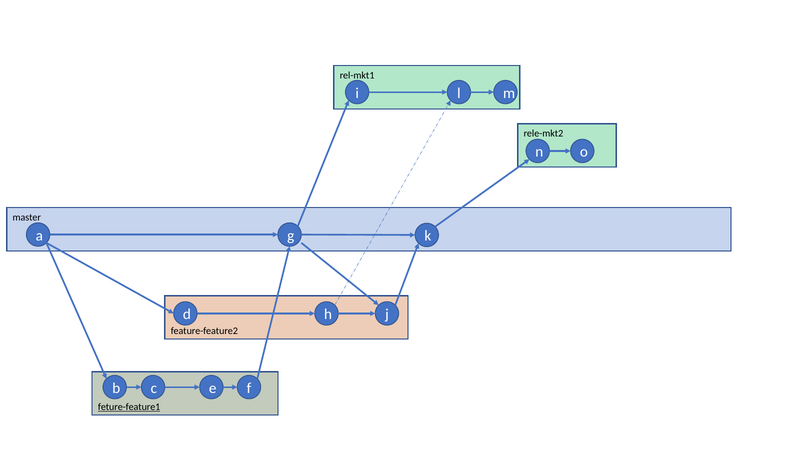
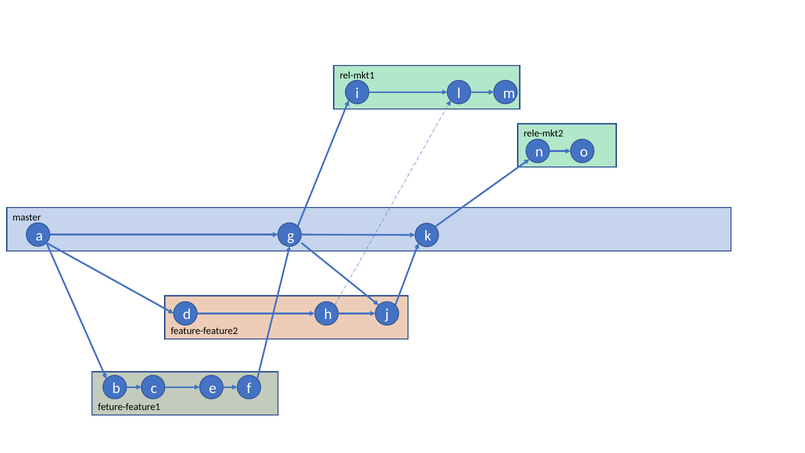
feture-feature1 underline: present -> none (129, 407)
